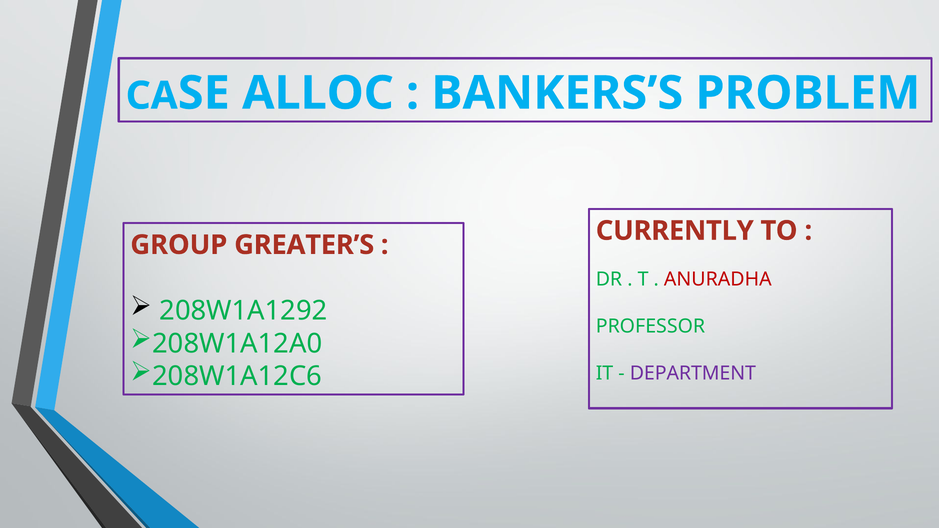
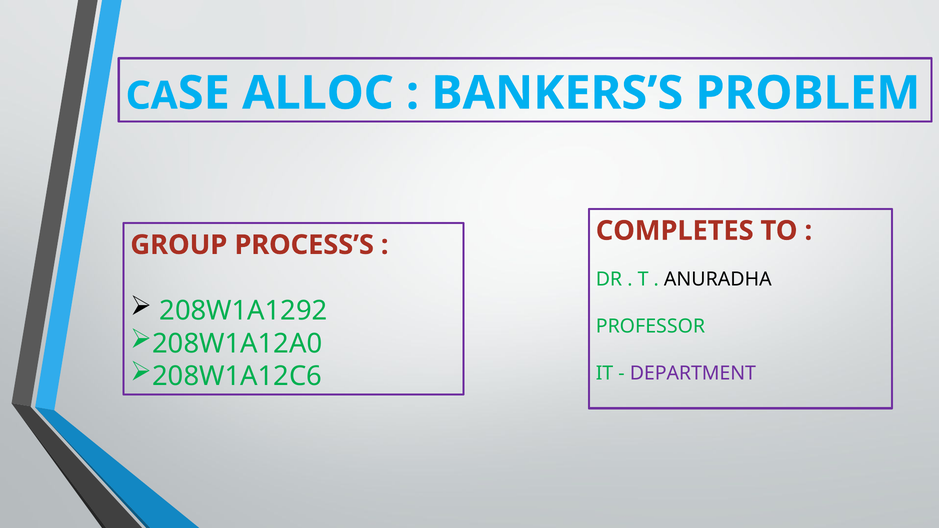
CURRENTLY: CURRENTLY -> COMPLETES (675, 231)
GREATER’S: GREATER’S -> PROCESS’S (304, 245)
ANURADHA colour: red -> black (718, 280)
